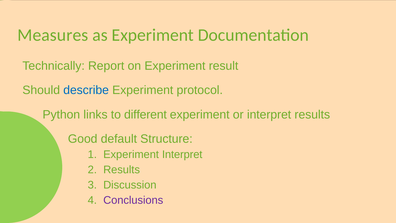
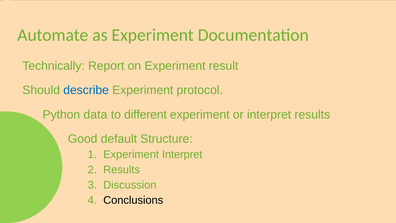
Measures: Measures -> Automate (53, 35)
links: links -> data (95, 114)
Conclusions colour: purple -> black (133, 200)
